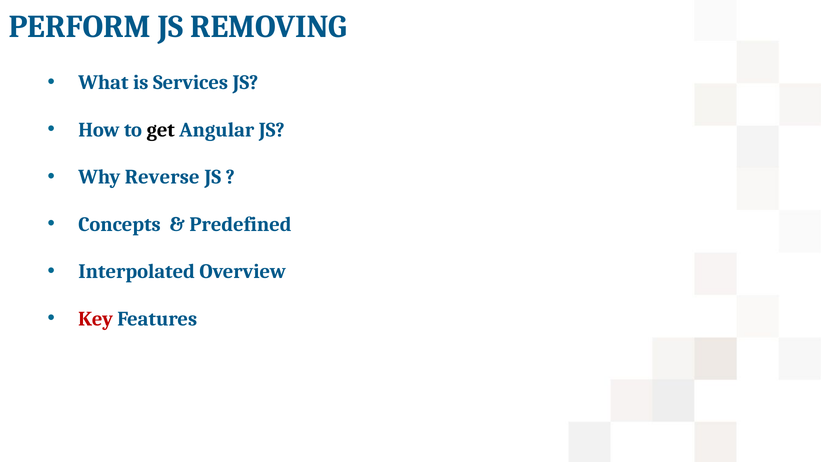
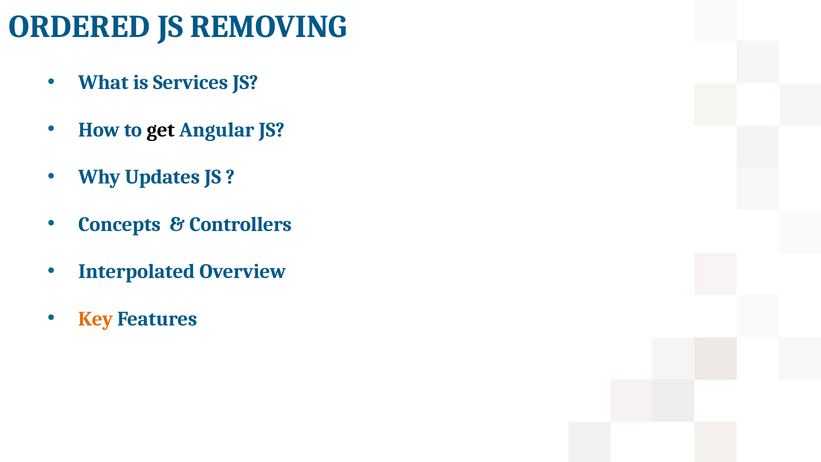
PERFORM: PERFORM -> ORDERED (79, 27)
Reverse: Reverse -> Updates (162, 177)
Predefined: Predefined -> Controllers (241, 224)
Key colour: red -> orange (96, 319)
